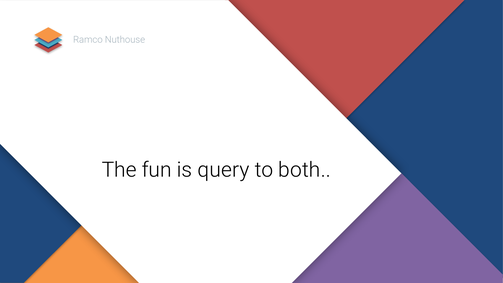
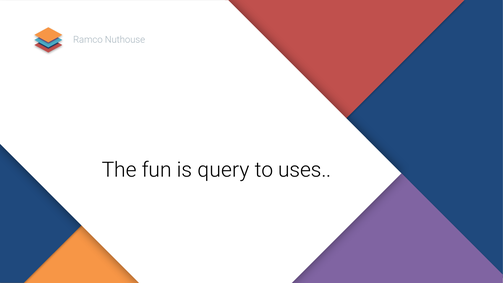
both: both -> uses (305, 170)
